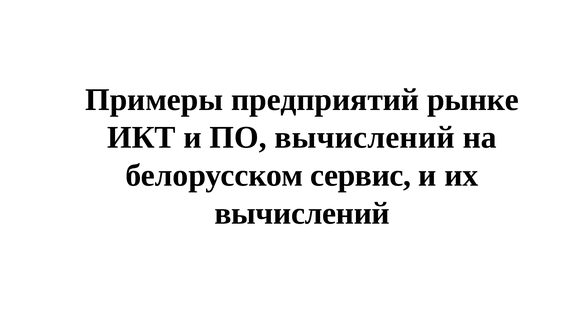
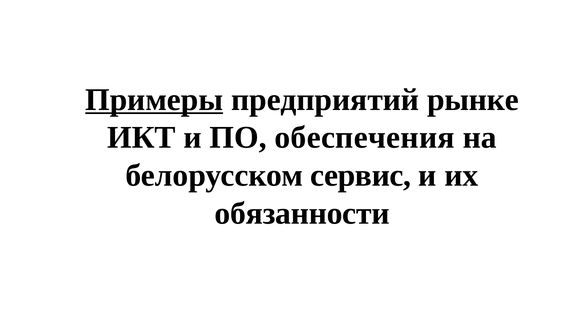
Примеры underline: none -> present (154, 100)
ПО вычислений: вычислений -> обеспечения (365, 138)
вычислений: вычислений -> обязанности (302, 213)
